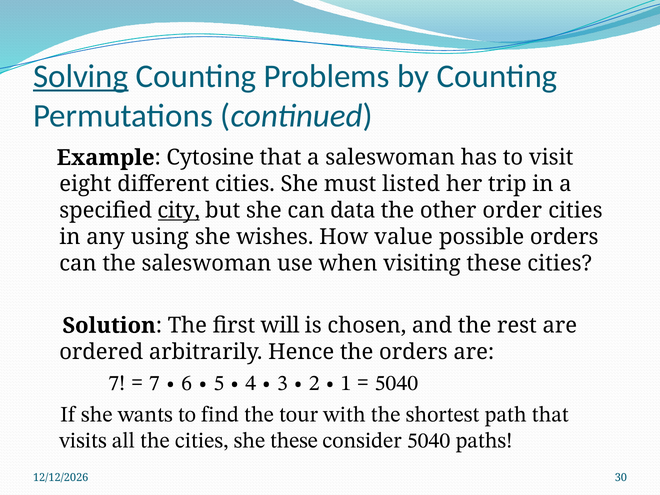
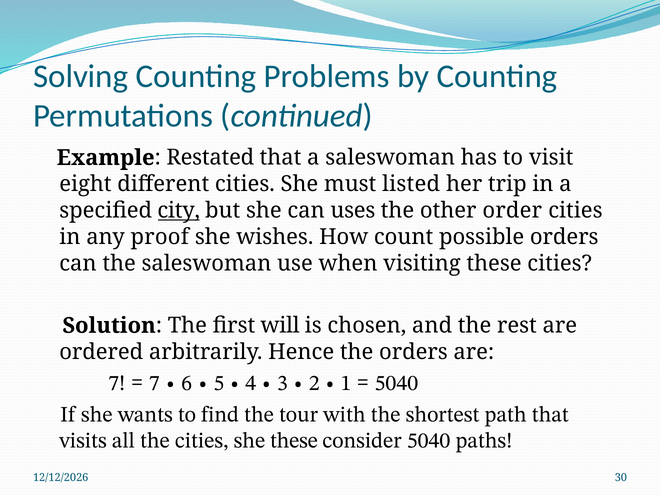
Solving underline: present -> none (81, 76)
Cytosine: Cytosine -> Restated (210, 158)
data: data -> uses (353, 210)
using: using -> proof (160, 237)
value: value -> count (404, 237)
